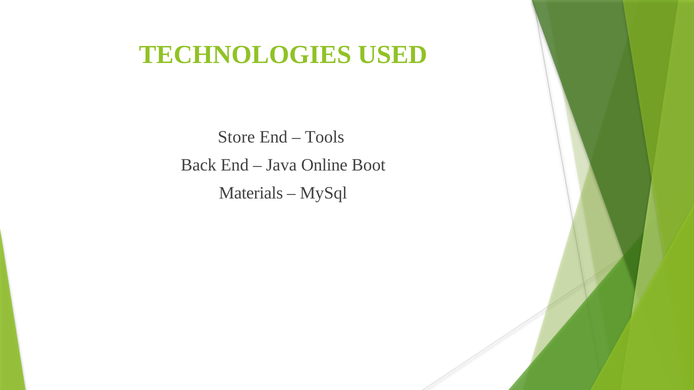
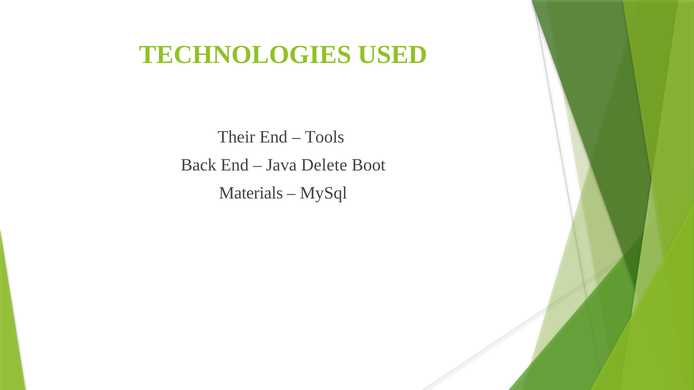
Store: Store -> Their (236, 137)
Online: Online -> Delete (324, 165)
